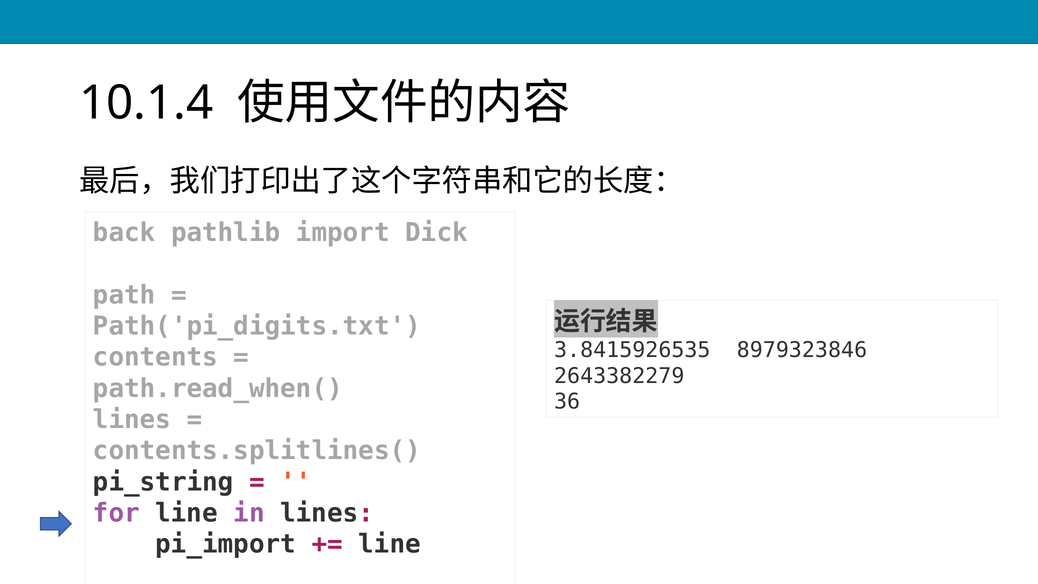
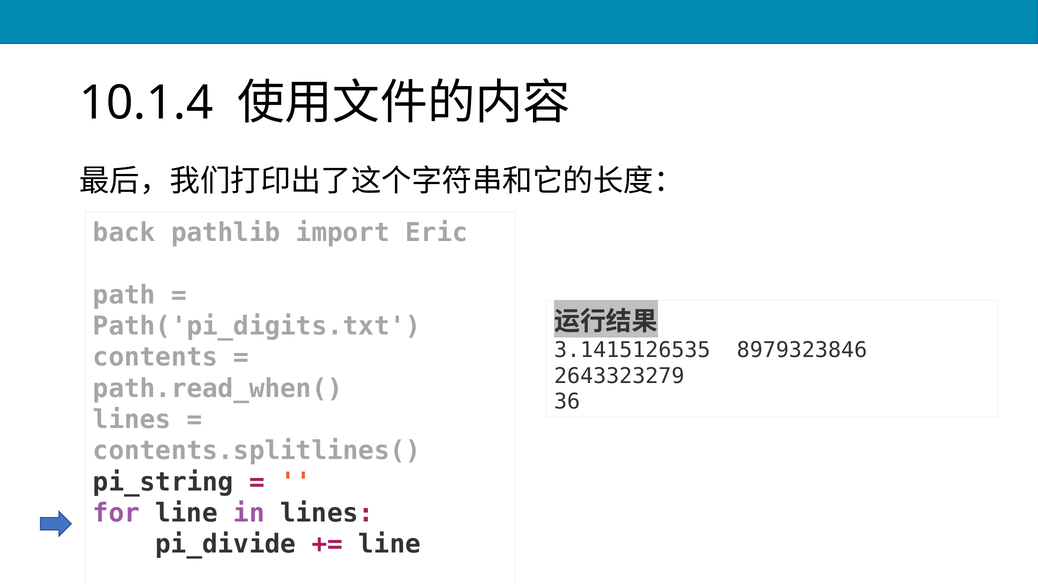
Dick: Dick -> Eric (437, 233)
3.8415926535: 3.8415926535 -> 3.1415126535 (632, 350)
2643382279: 2643382279 -> 2643323279 (619, 376)
pi_import: pi_import -> pi_divide (226, 544)
